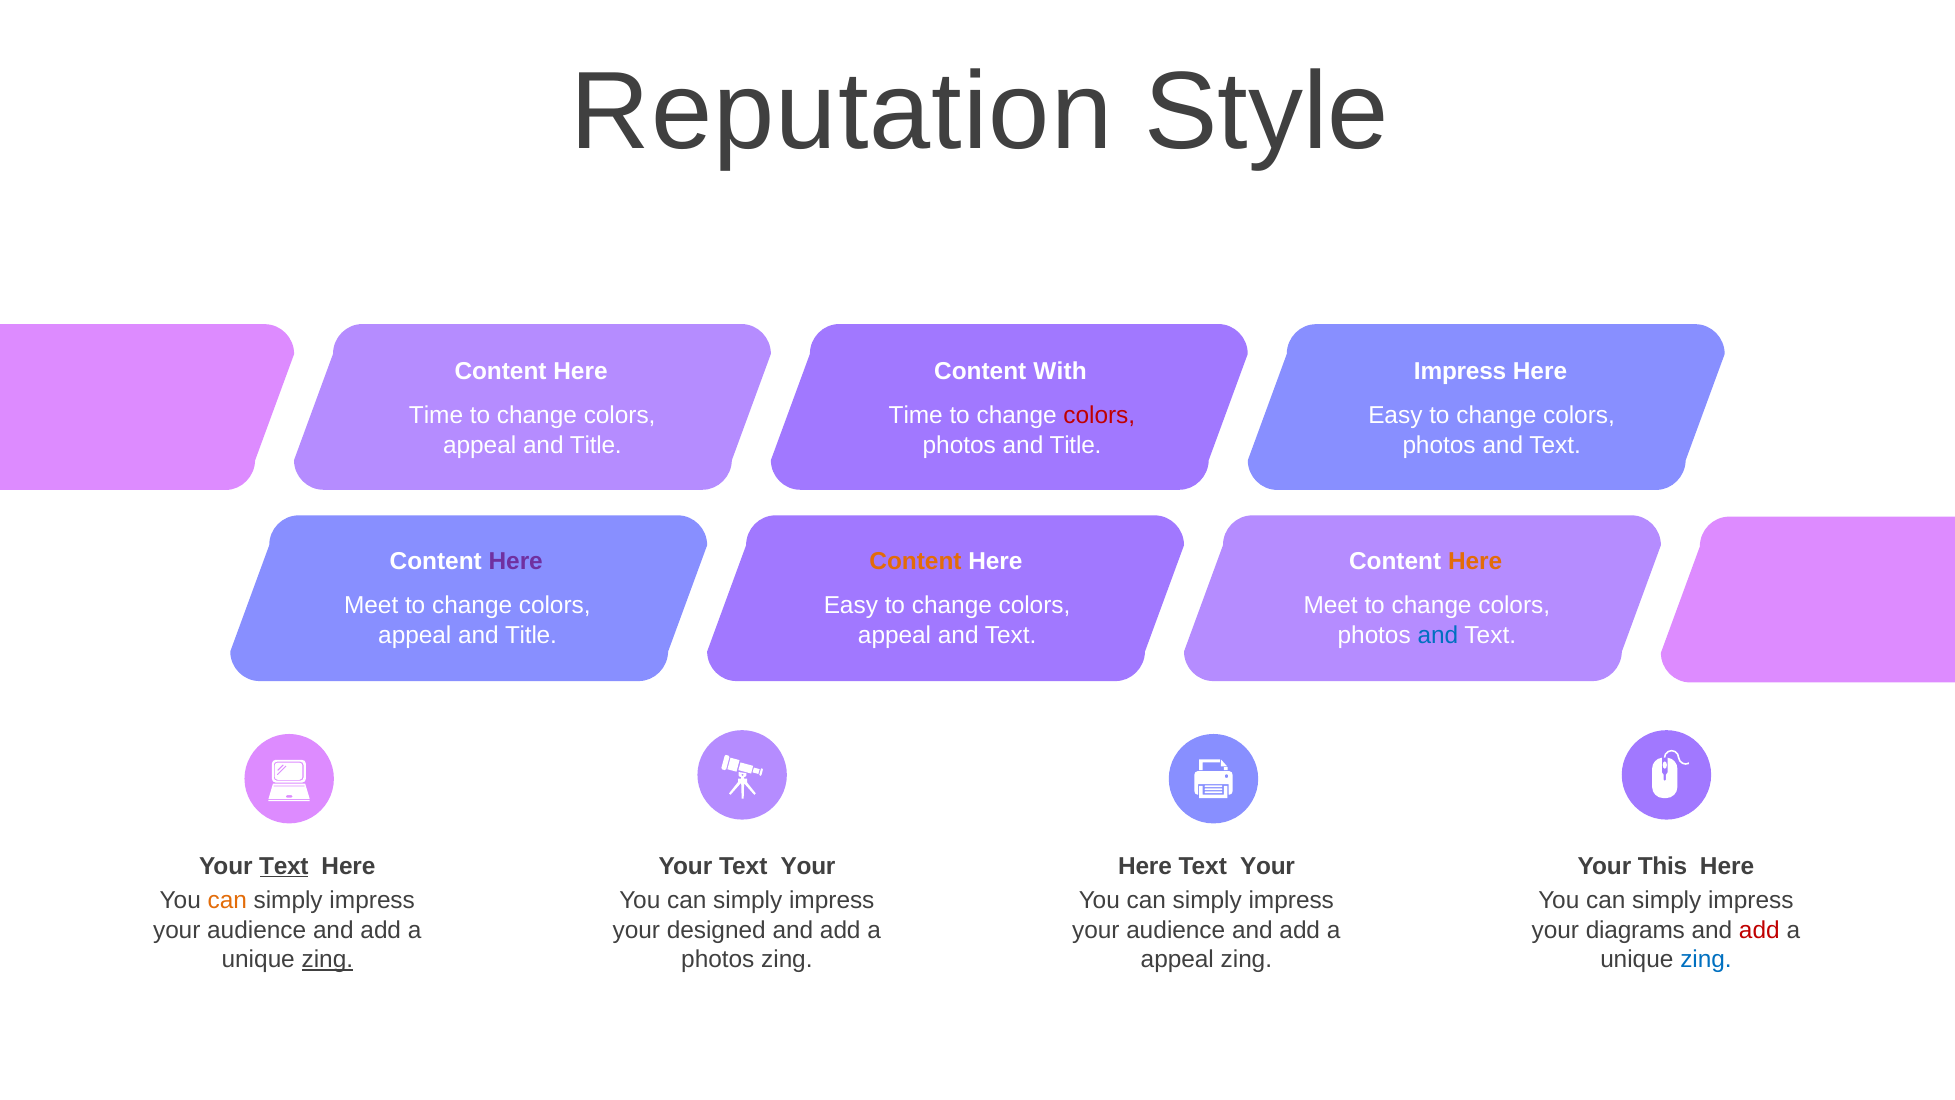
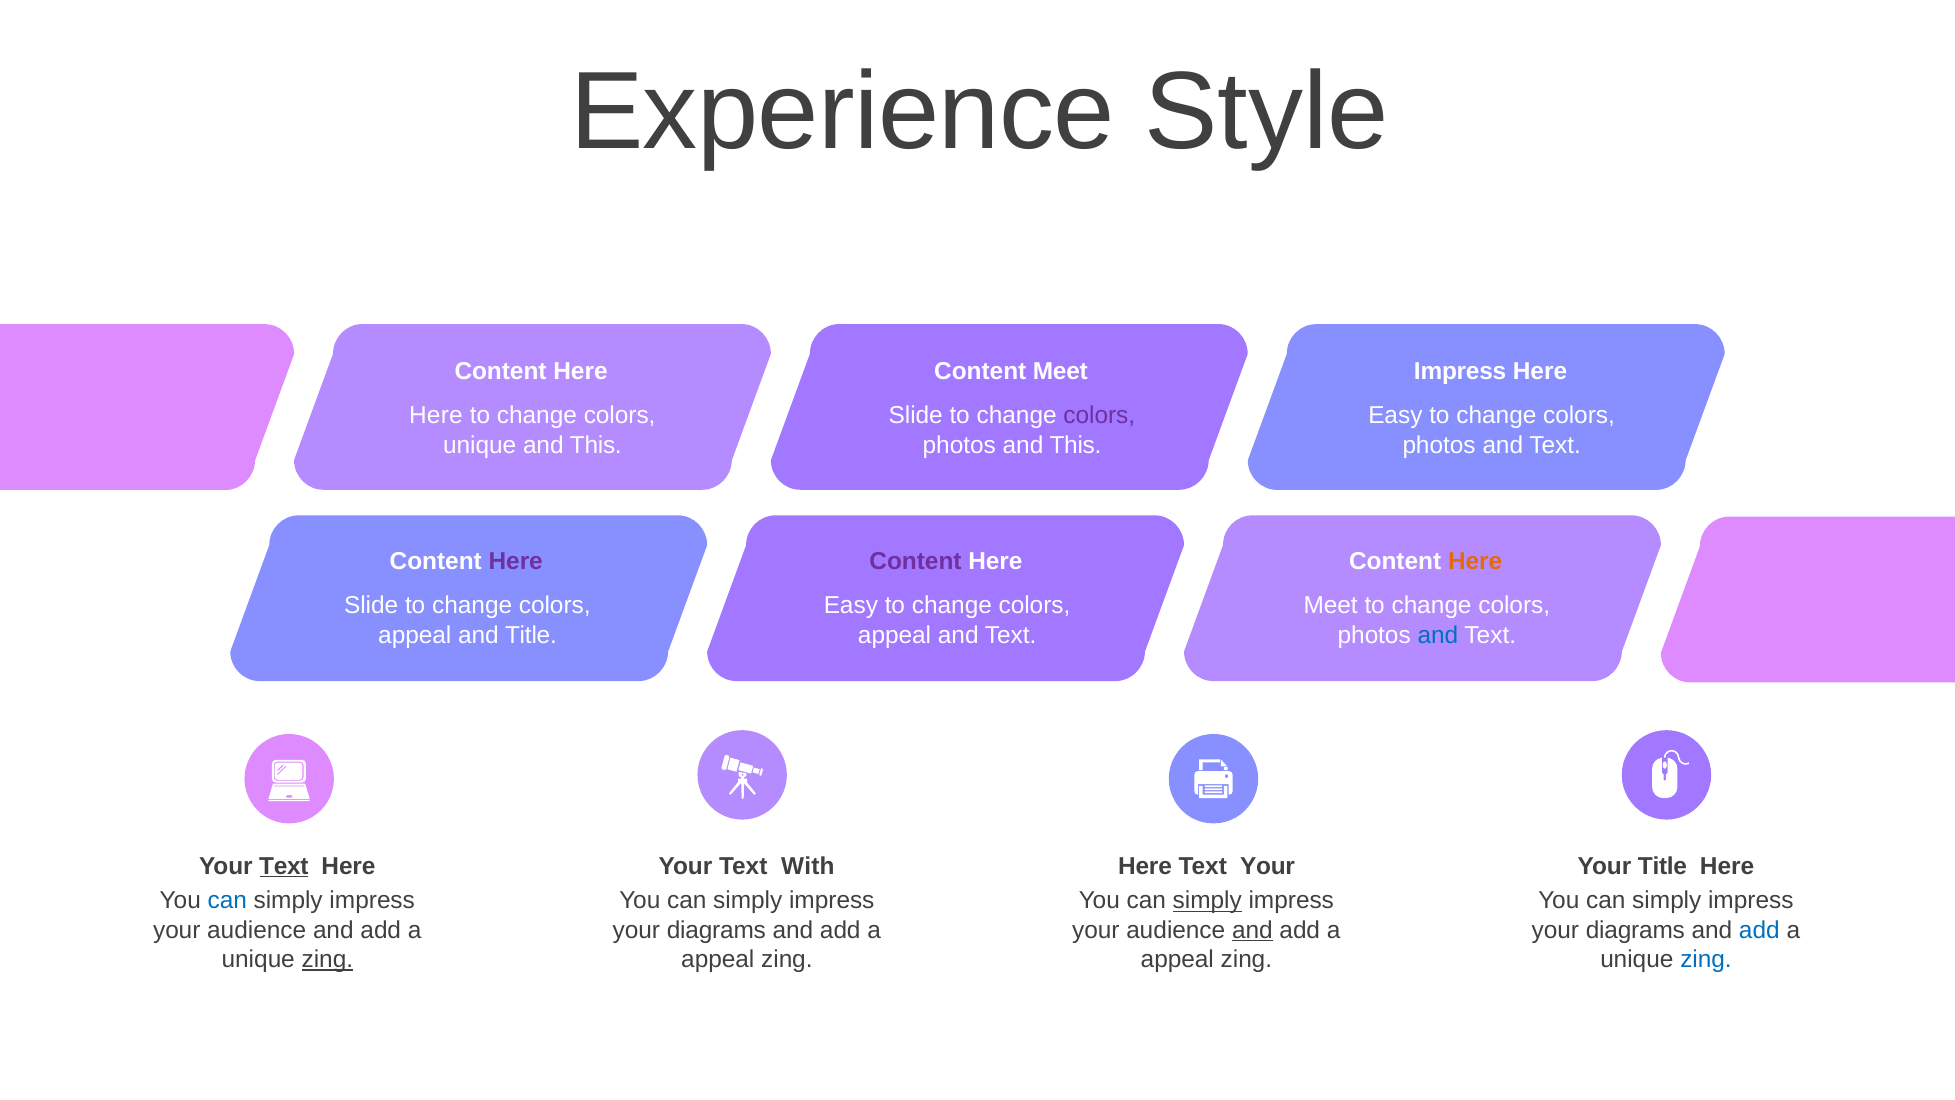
Reputation: Reputation -> Experience (842, 112)
Content With: With -> Meet (1060, 371)
Time: Time -> Here (436, 416)
Time: Time -> Slide (916, 416)
colors colour: red -> purple (1099, 416)
appeal: appeal -> unique (480, 445)
Title: Title -> This (596, 445)
photos and Title: Title -> This (1075, 445)
Content colour: orange -> purple (916, 561)
Meet: Meet -> Slide (371, 605)
Your Text Your: Your -> With (808, 866)
Your This: This -> Title (1662, 866)
can colour: orange -> blue (227, 901)
simply underline: none -> present (1207, 901)
designed: designed -> diagrams (716, 930)
and underline: none -> present (1252, 930)
add colour: red -> blue (1759, 930)
photos: photos -> appeal (718, 959)
